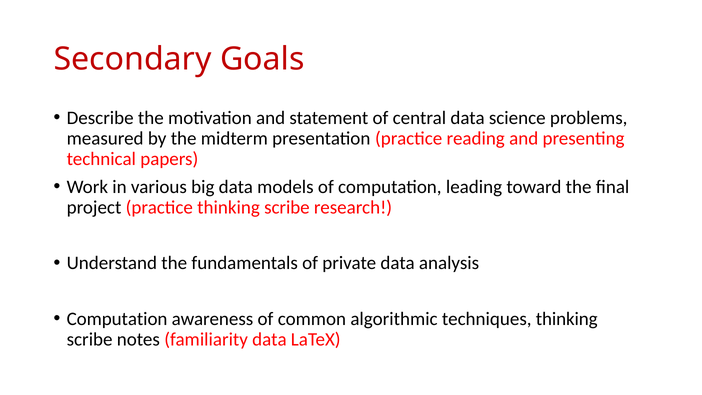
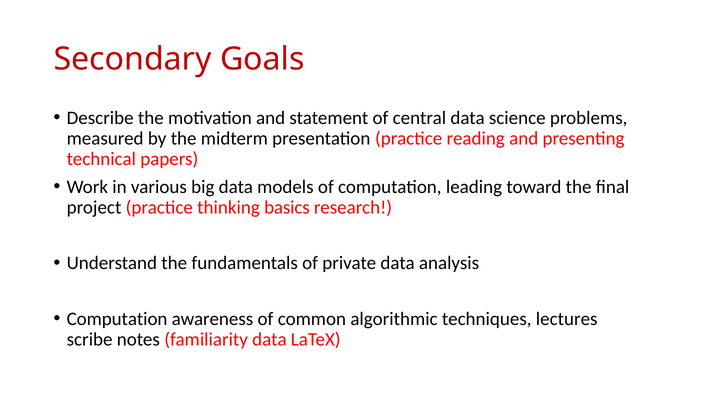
practice thinking scribe: scribe -> basics (287, 207)
techniques thinking: thinking -> lectures (567, 319)
